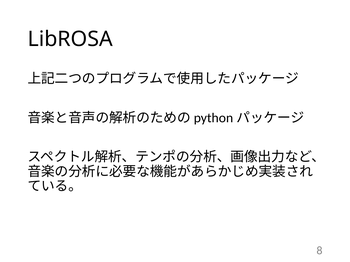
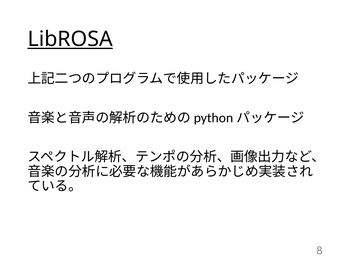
LibROSA underline: none -> present (70, 39)
